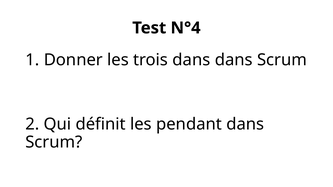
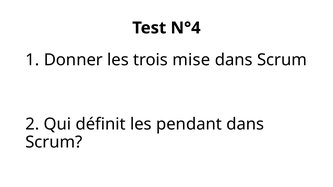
trois dans: dans -> mise (191, 60)
